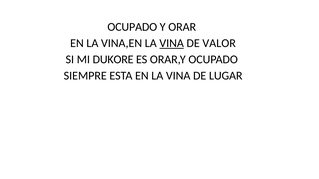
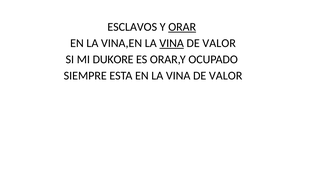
OCUPADO: OCUPADO -> ESCLAVOS (132, 27)
ORAR underline: none -> present (182, 27)
LUGAR: LUGAR -> VALOR (226, 76)
